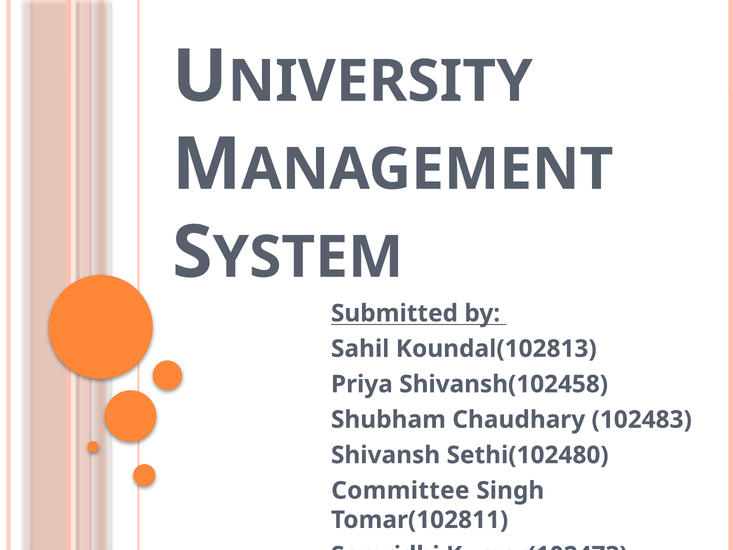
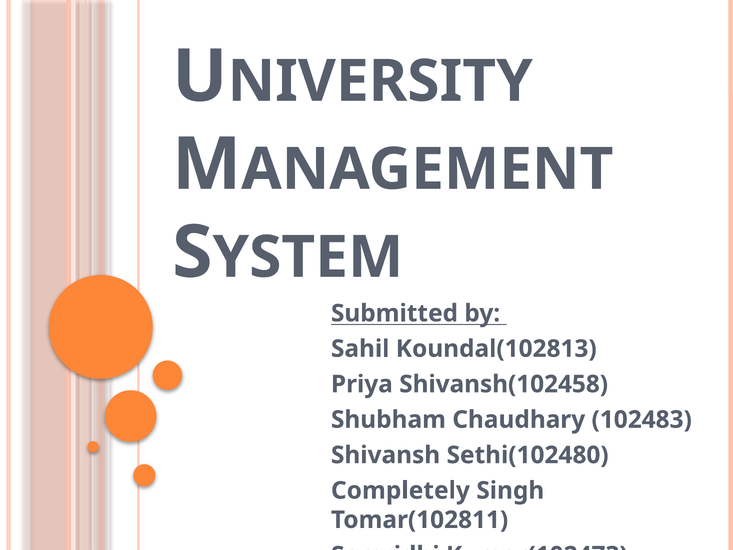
Committee: Committee -> Completely (400, 490)
